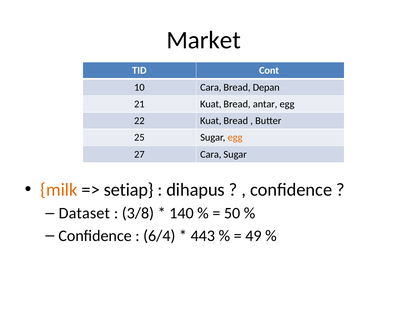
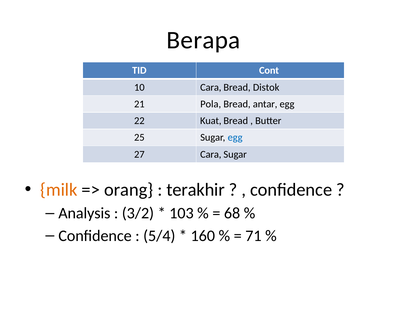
Market: Market -> Berapa (203, 40)
Depan: Depan -> Distok (266, 87)
21 Kuat: Kuat -> Pola (211, 104)
egg colour: orange -> blue (235, 137)
setiap: setiap -> orang (129, 189)
dihapus: dihapus -> terakhir (196, 189)
Dataset: Dataset -> Analysis (84, 213)
3/8: 3/8 -> 3/2 (138, 213)
140: 140 -> 103 (181, 213)
50: 50 -> 68 (232, 213)
6/4: 6/4 -> 5/4 (159, 236)
443: 443 -> 160 (203, 236)
49: 49 -> 71 (253, 236)
